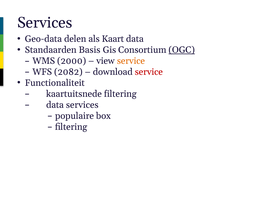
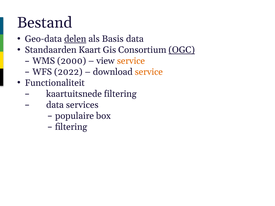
Services: Services -> Bestand (45, 23)
delen underline: none -> present (75, 39)
Kaart: Kaart -> Basis (113, 39)
Basis: Basis -> Kaart (90, 50)
2082: 2082 -> 2022 (68, 72)
service colour: red -> orange (149, 72)
